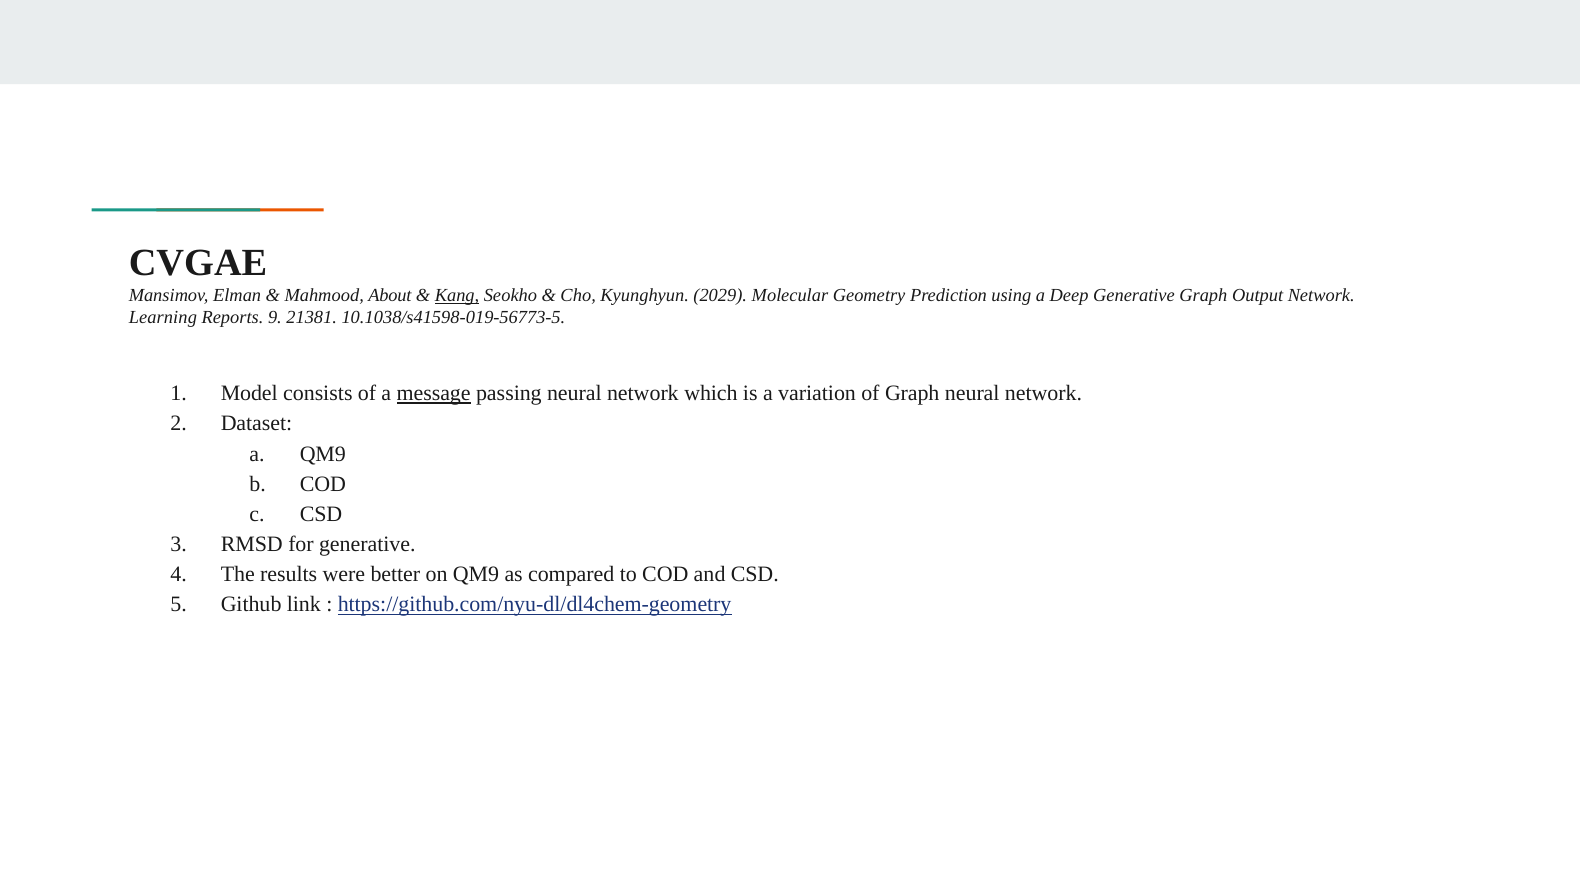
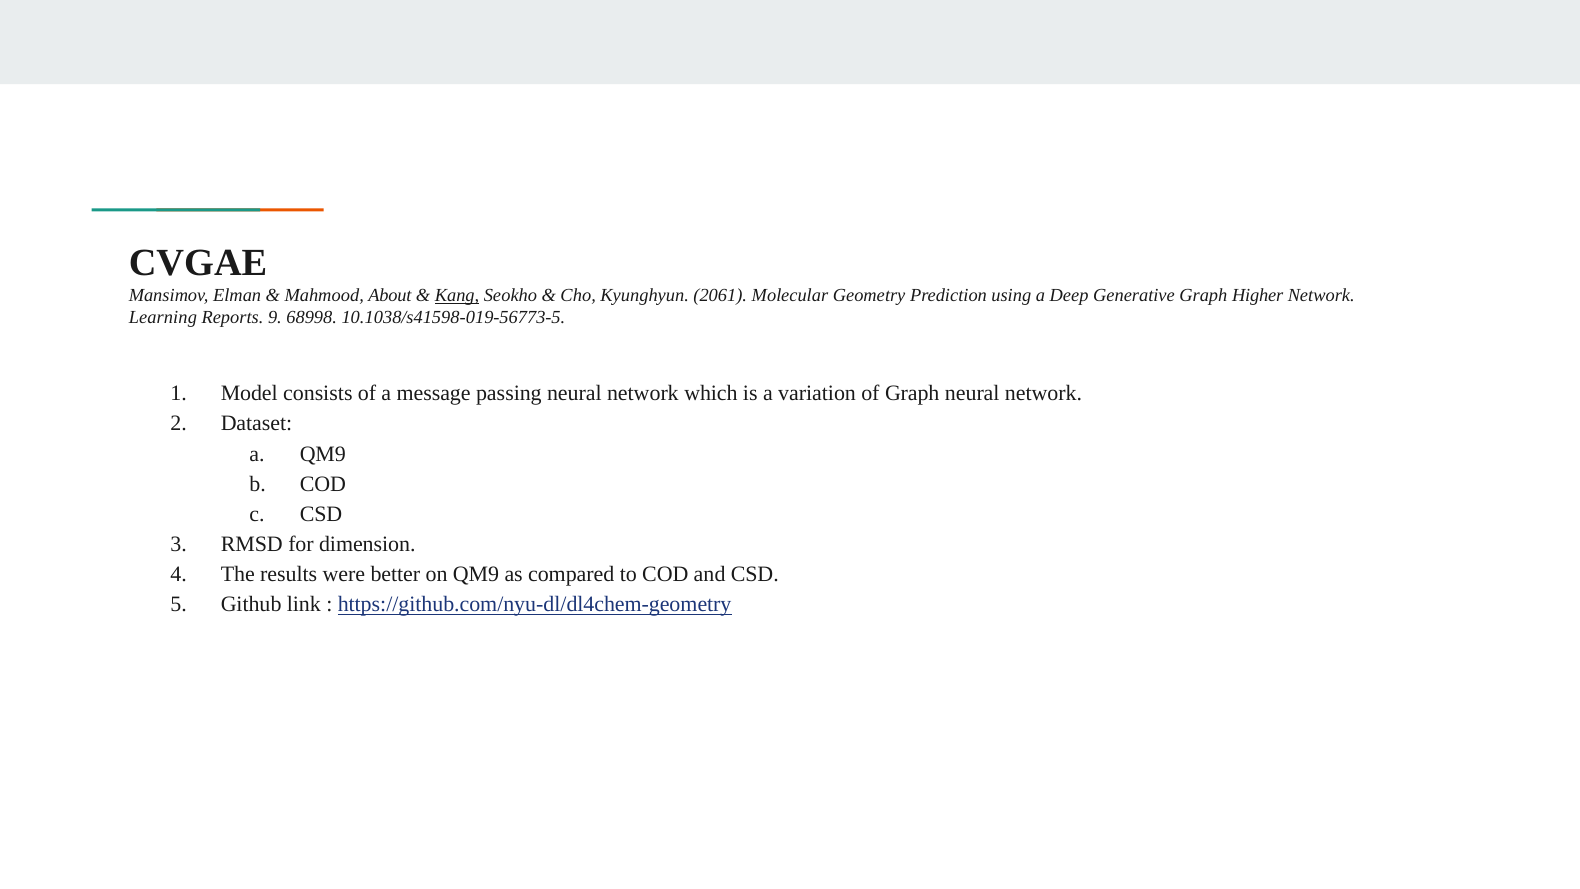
2029: 2029 -> 2061 (720, 296)
Output: Output -> Higher (1258, 296)
21381: 21381 -> 68998 (312, 318)
message underline: present -> none (434, 394)
for generative: generative -> dimension (367, 544)
